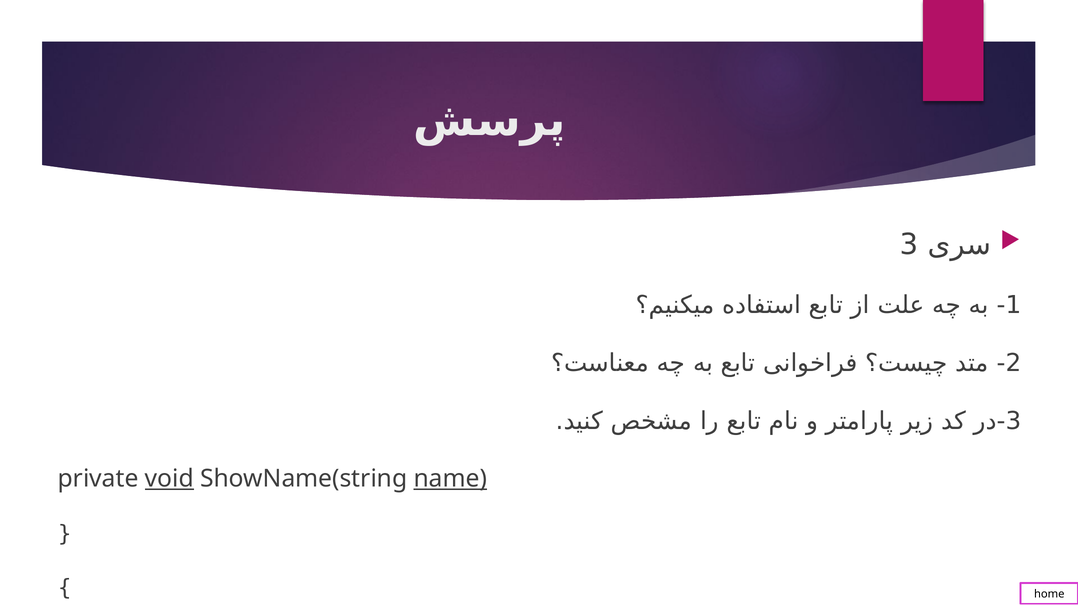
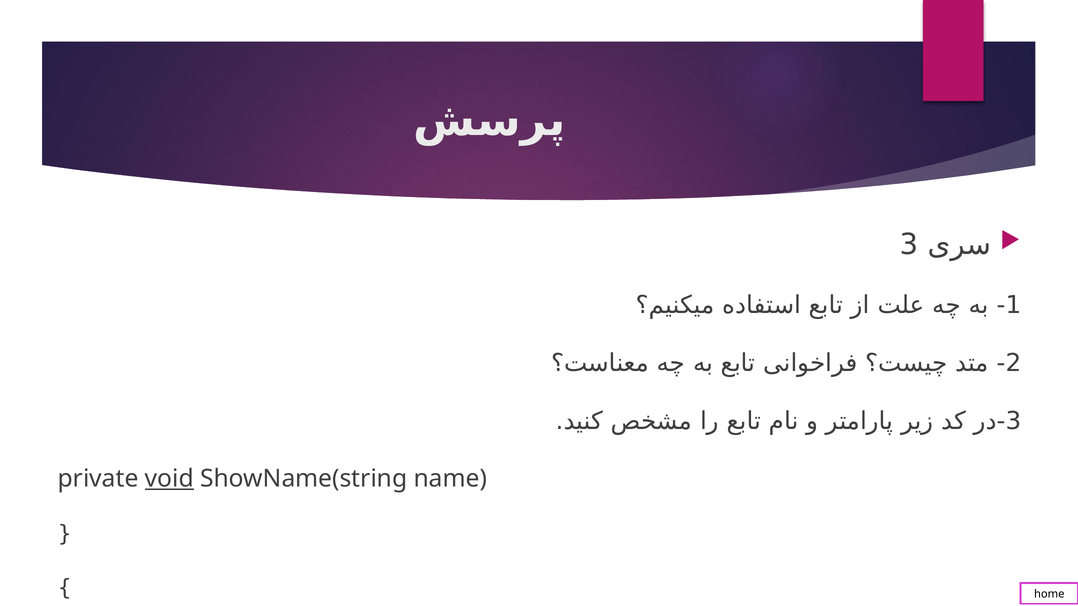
name underline: present -> none (450, 479)
